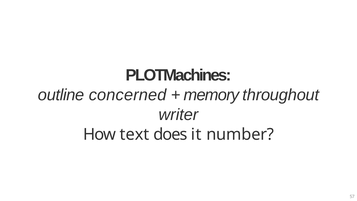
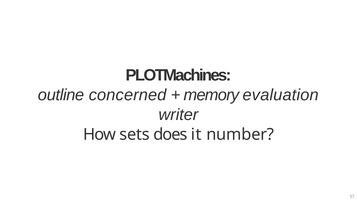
throughout: throughout -> evaluation (281, 95)
text: text -> sets (135, 134)
